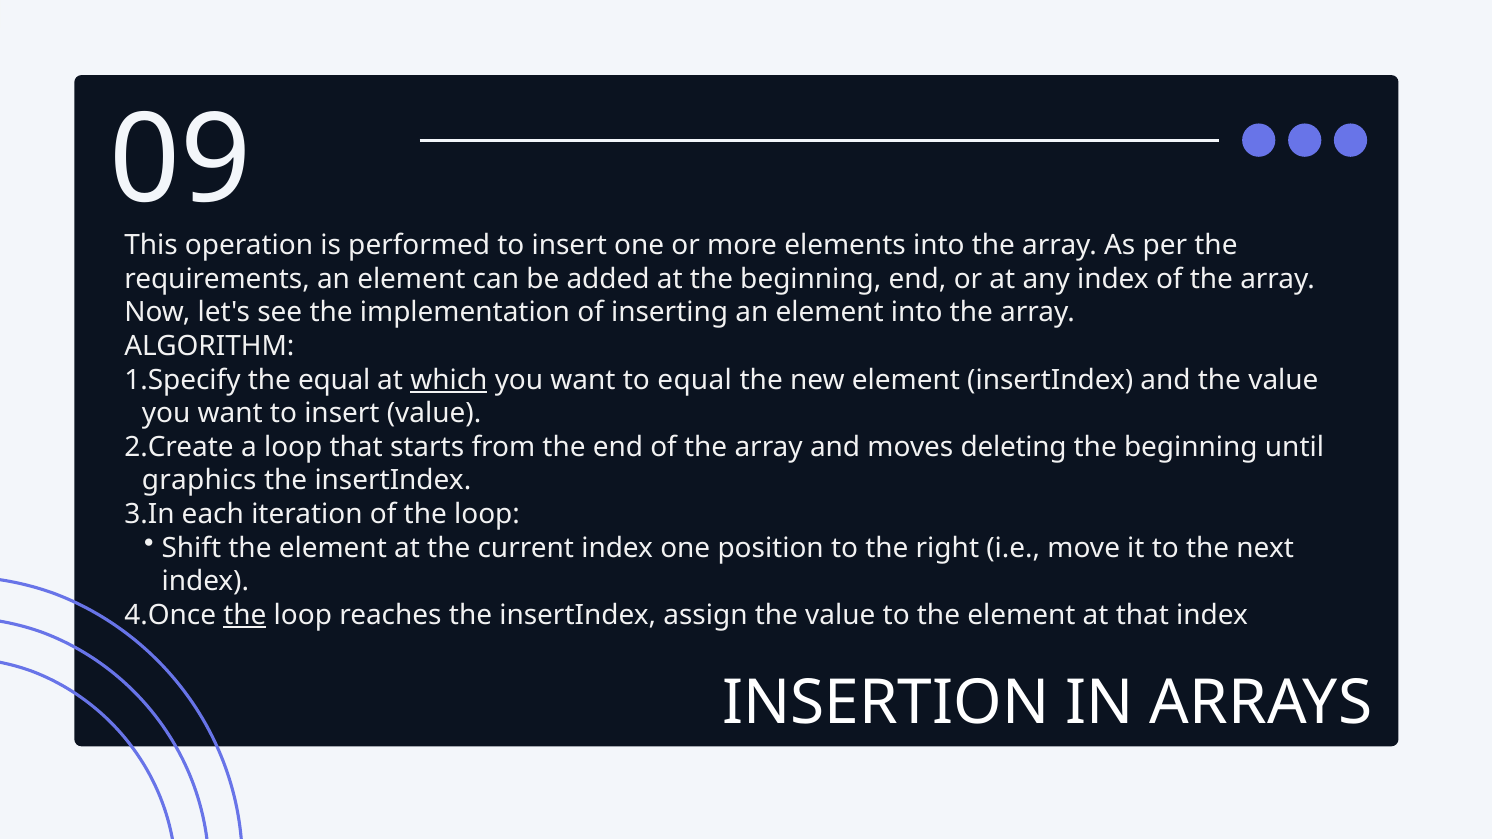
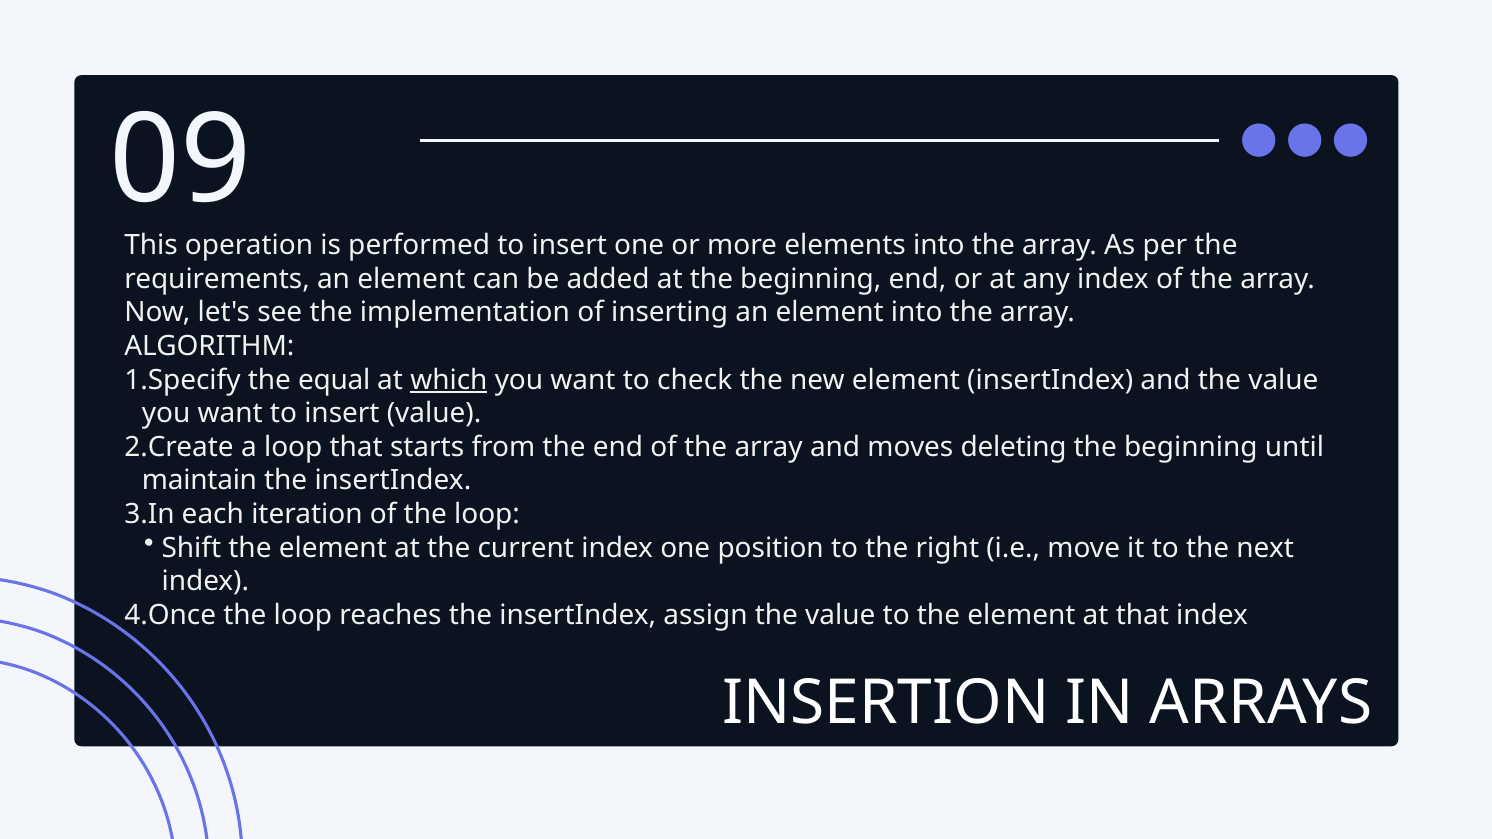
to equal: equal -> check (695, 380)
graphics: graphics -> maintain (199, 481)
the underline: present -> none (245, 615)
